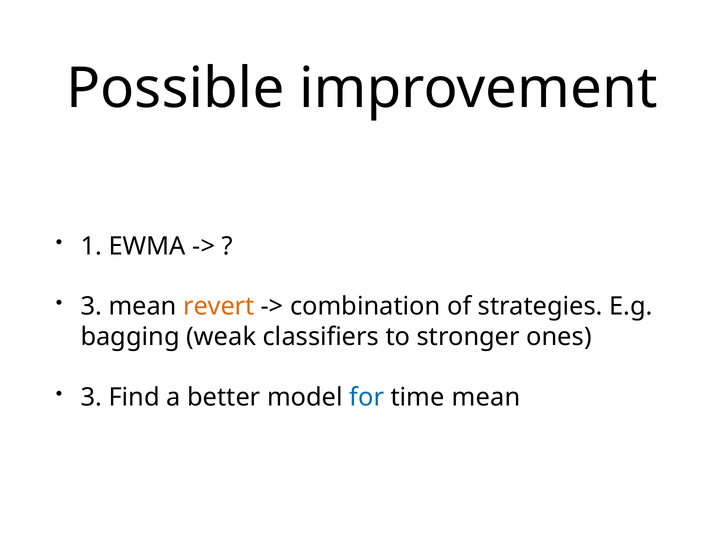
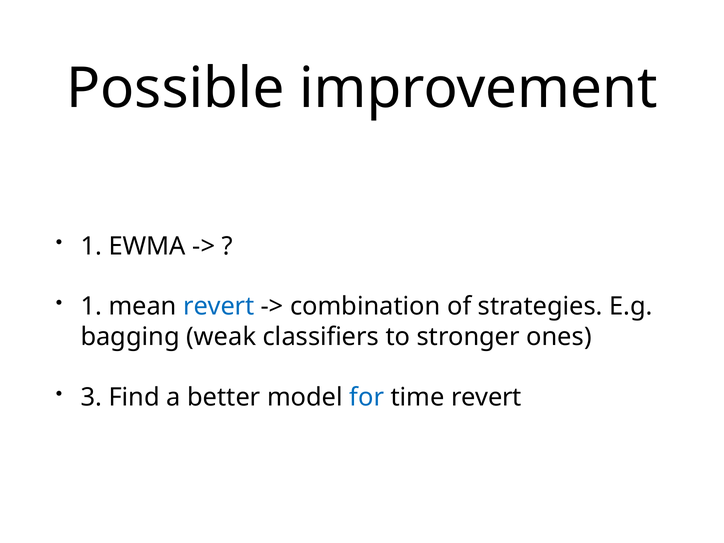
3: 3 -> 1 (91, 306)
revert colour: orange -> blue (219, 306)
time mean: mean -> revert (486, 397)
